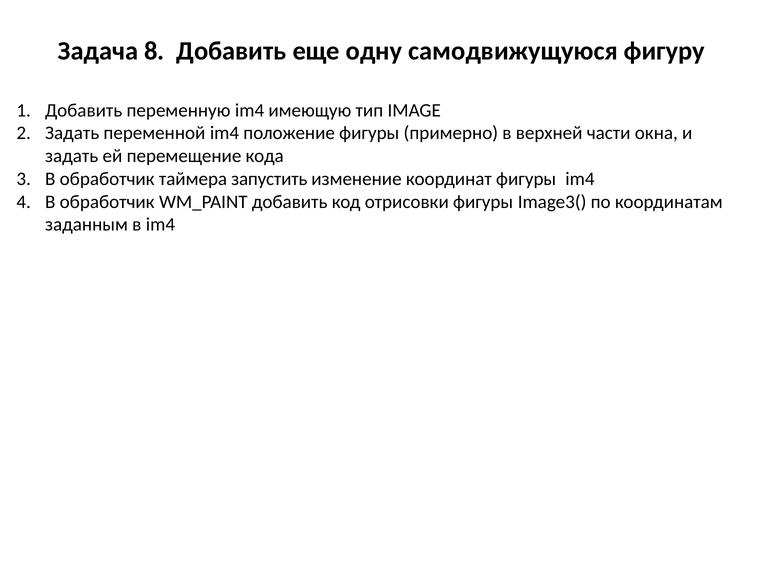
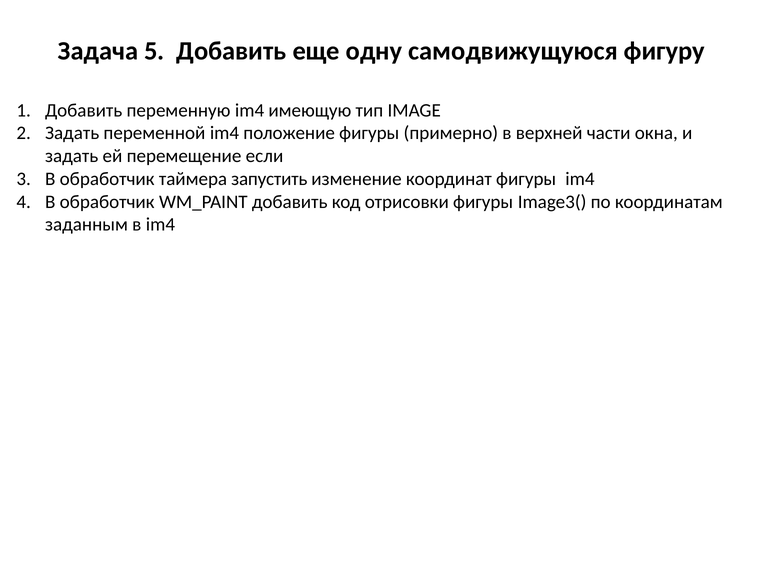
8: 8 -> 5 (154, 51)
кода: кода -> если (265, 156)
